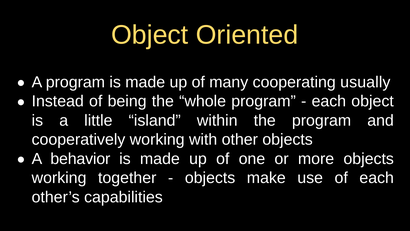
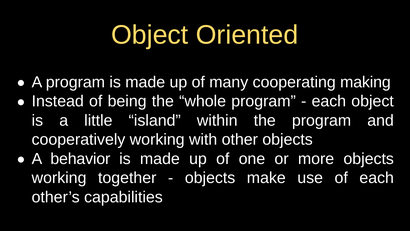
usually: usually -> making (365, 82)
